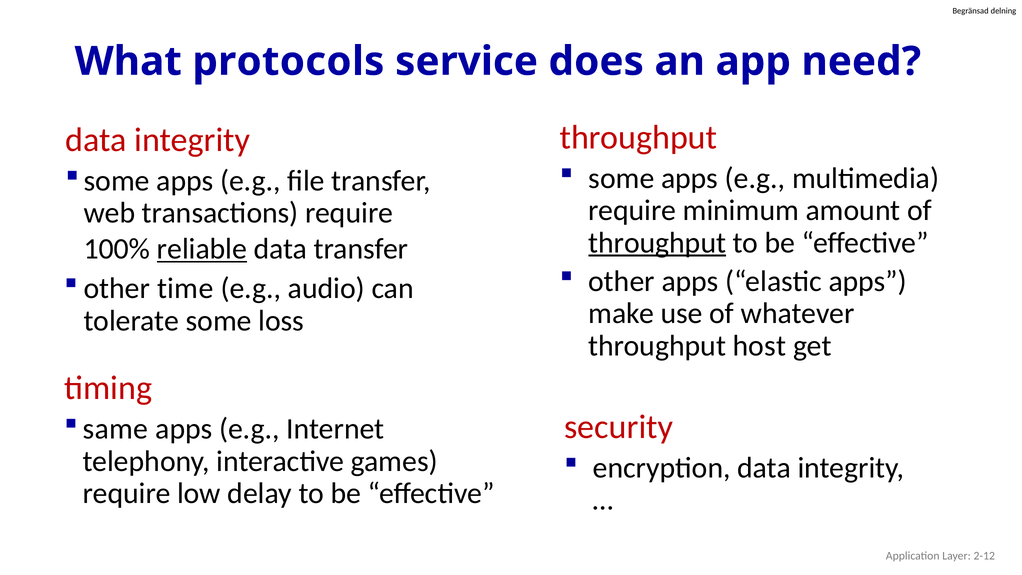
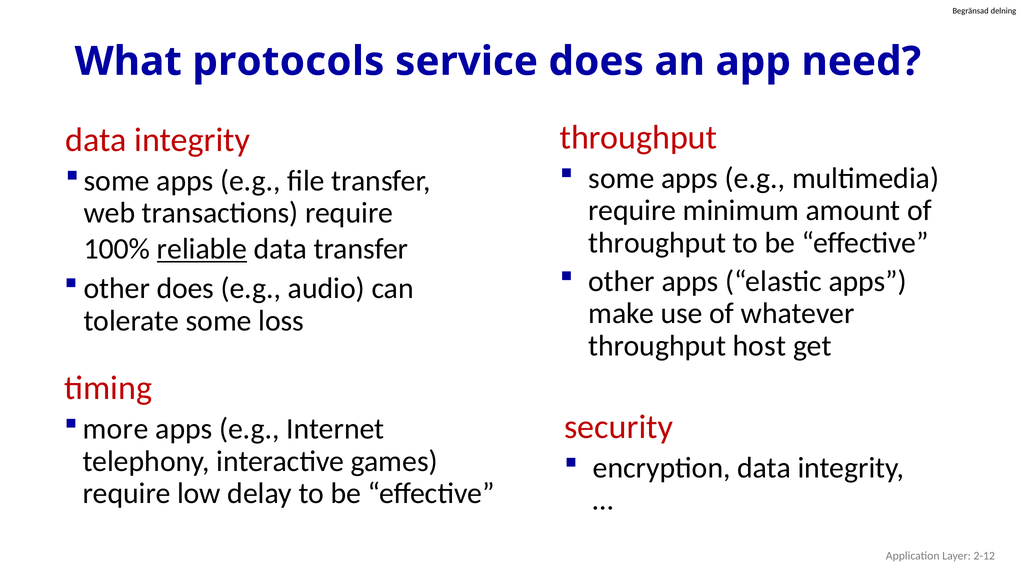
throughput underline: present -> none (657, 243)
other time: time -> does (185, 288)
same: same -> more (116, 429)
